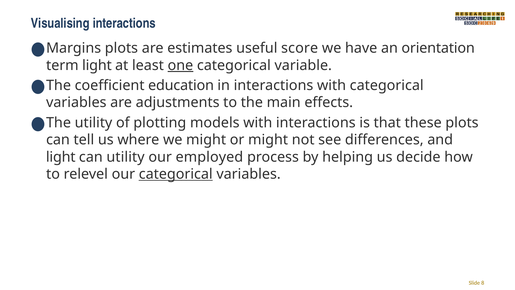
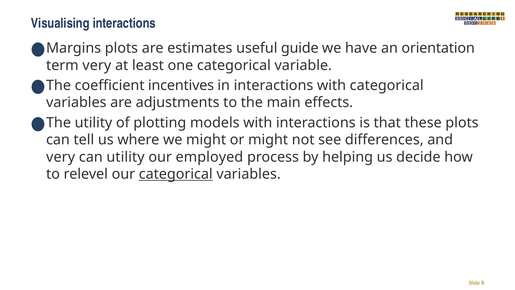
score: score -> guide (300, 48)
term light: light -> very (97, 65)
one underline: present -> none (180, 65)
education: education -> incentives (181, 85)
light: light -> very (61, 157)
